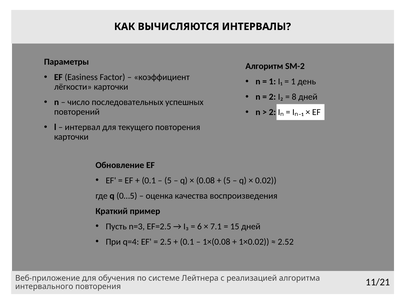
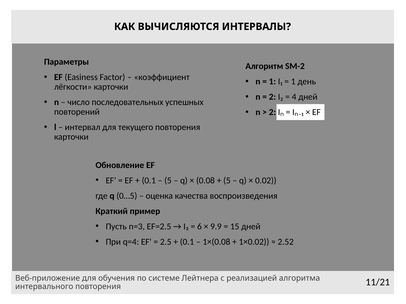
8: 8 -> 4 (294, 97)
7.1: 7.1 -> 9.9 (216, 227)
